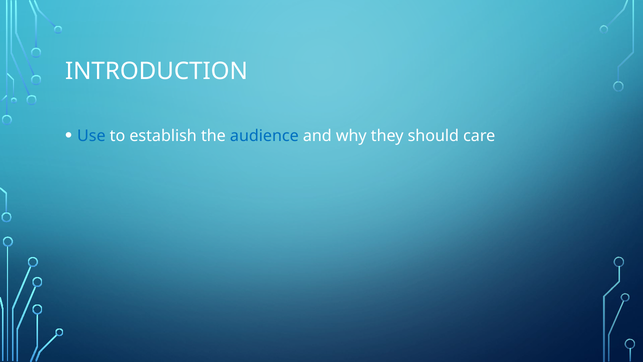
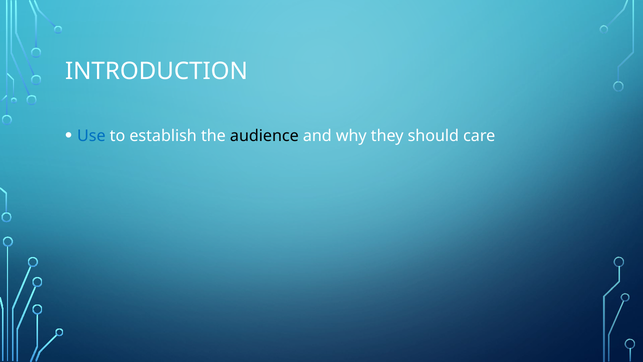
audience colour: blue -> black (264, 136)
